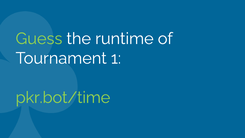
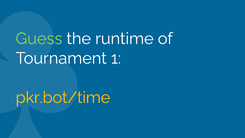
pkr.bot/time colour: light green -> yellow (63, 97)
